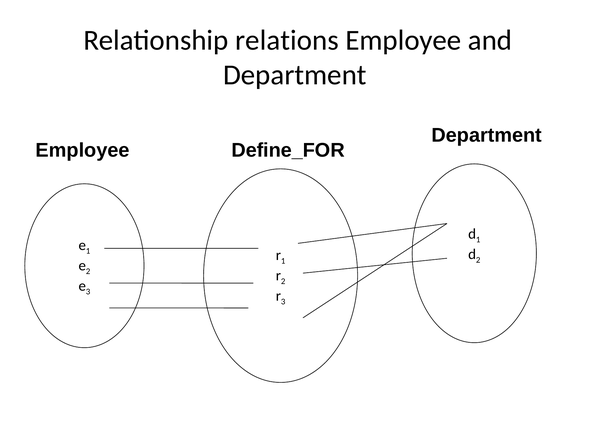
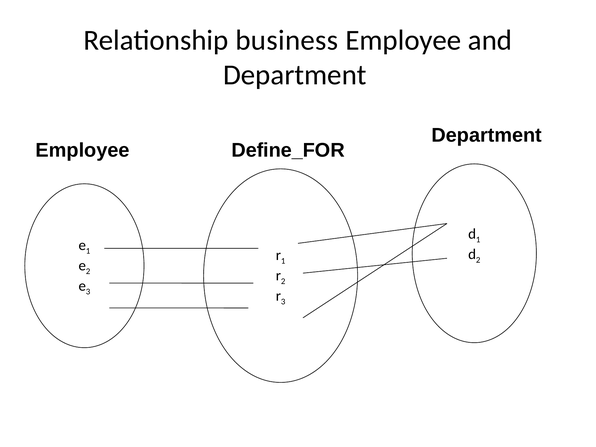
relations: relations -> business (287, 40)
